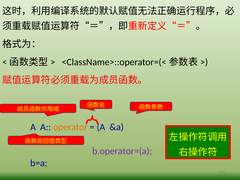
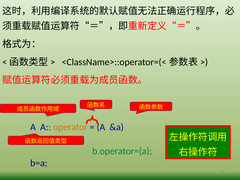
b.operator=(a colour: purple -> green (122, 151)
